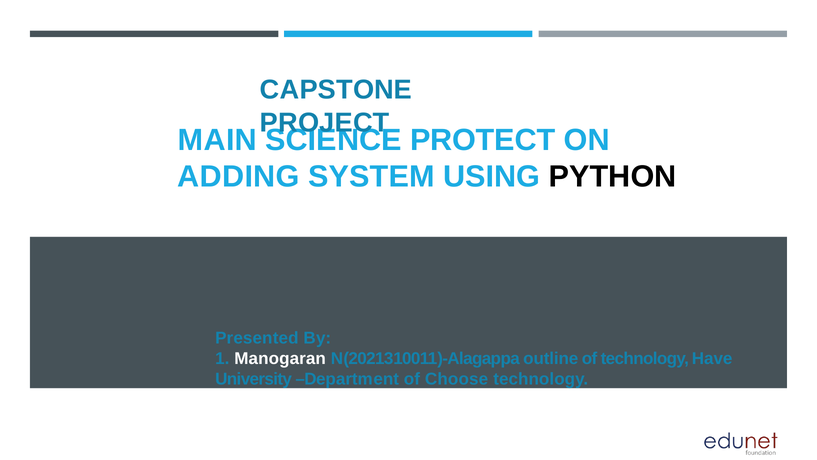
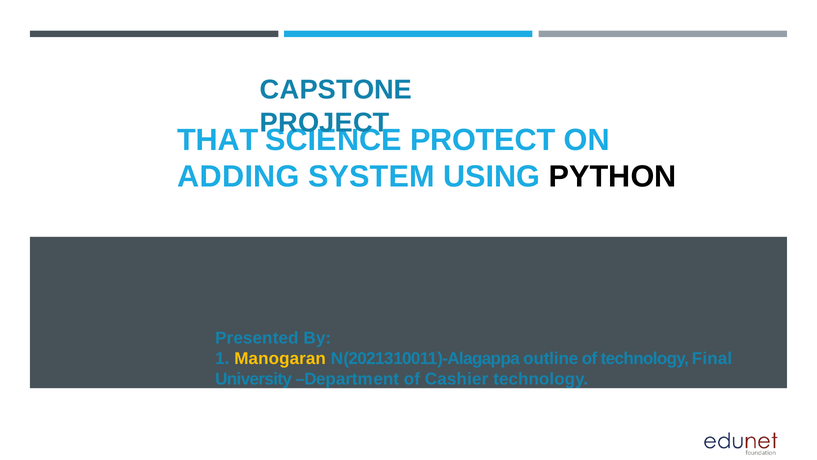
MAIN: MAIN -> THAT (218, 140)
Manogaran colour: white -> yellow (280, 358)
Have: Have -> Final (712, 358)
Choose: Choose -> Cashier (457, 379)
